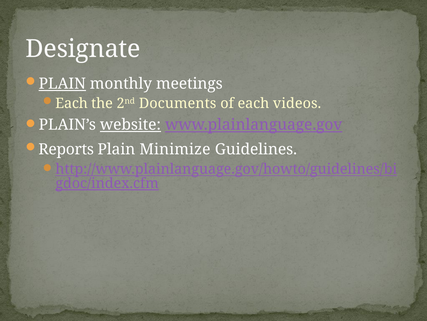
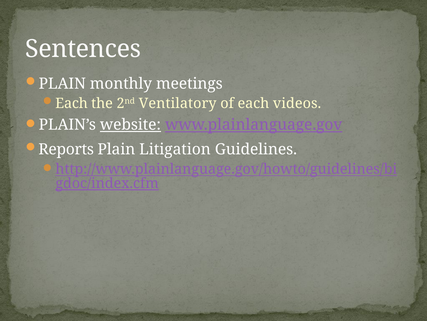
Designate: Designate -> Sentences (83, 49)
PLAIN underline: present -> none (62, 84)
Documents: Documents -> Ventilatory (178, 103)
Minimize: Minimize -> Litigation (175, 149)
